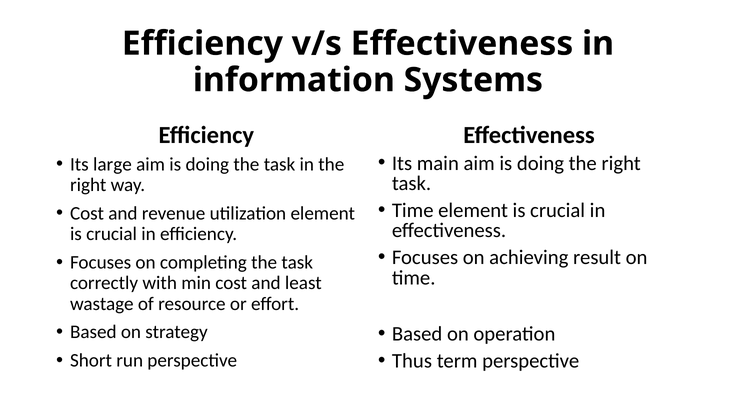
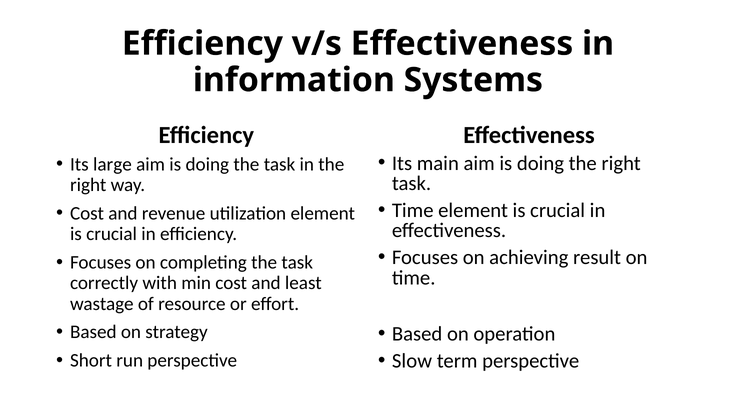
Thus: Thus -> Slow (412, 361)
